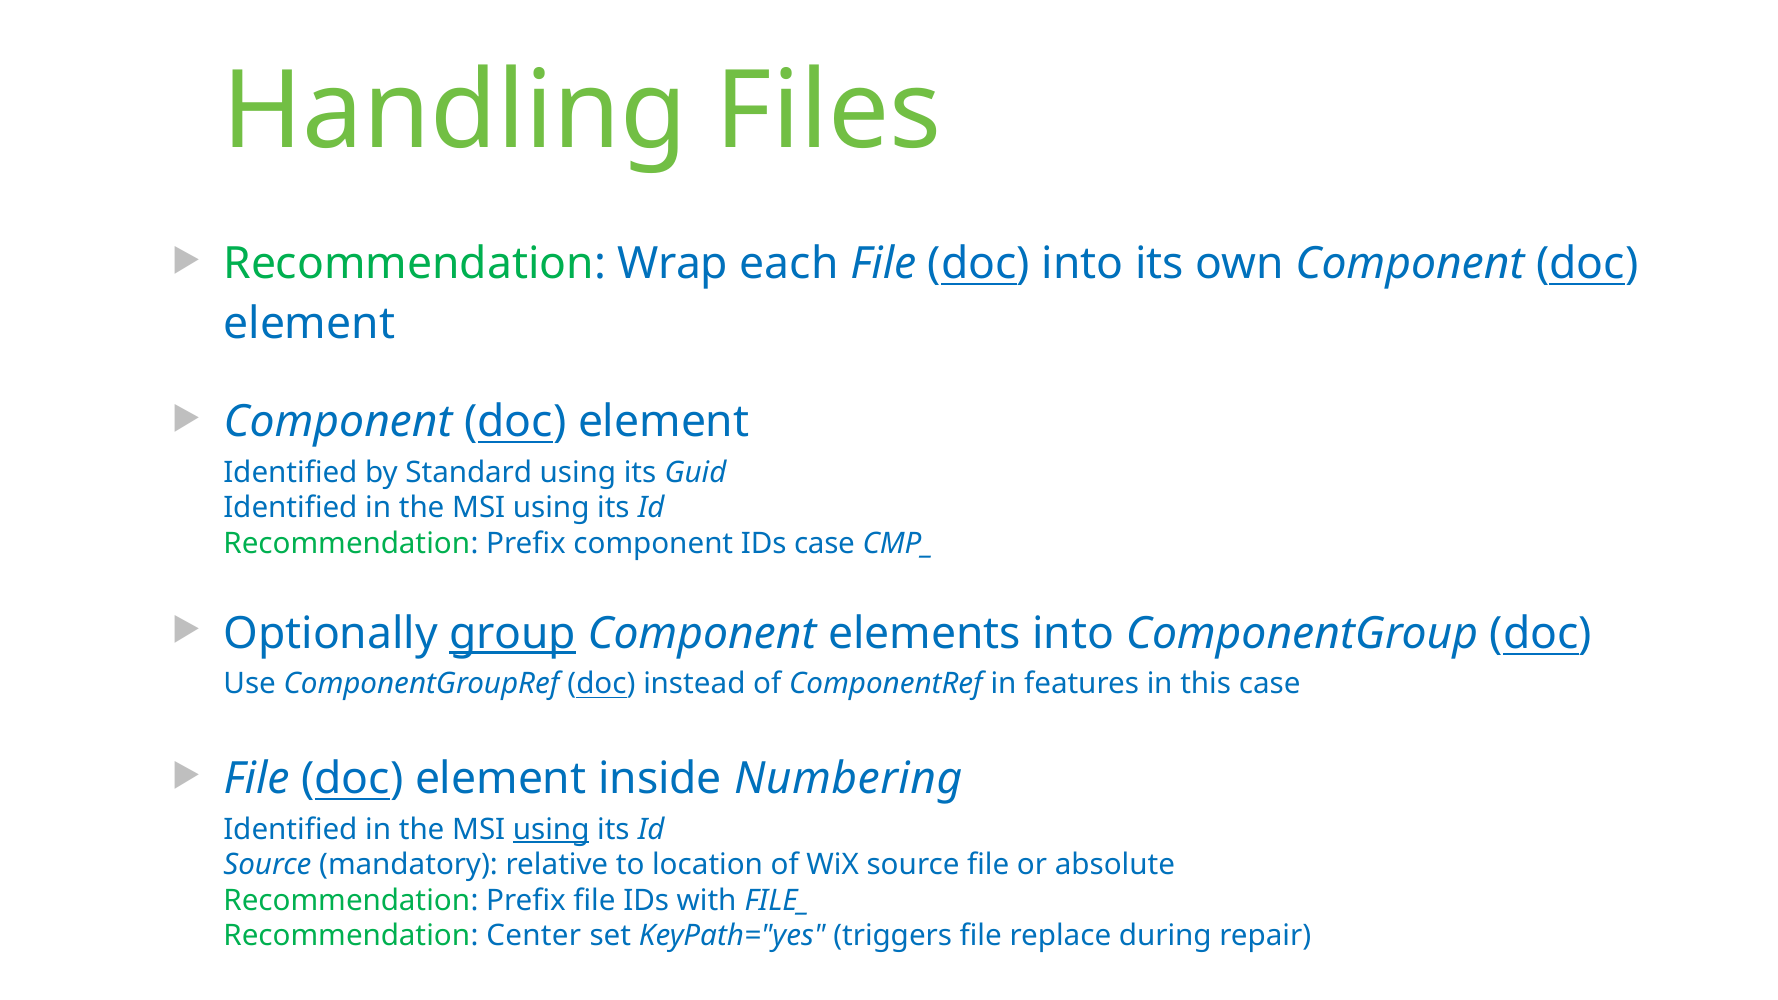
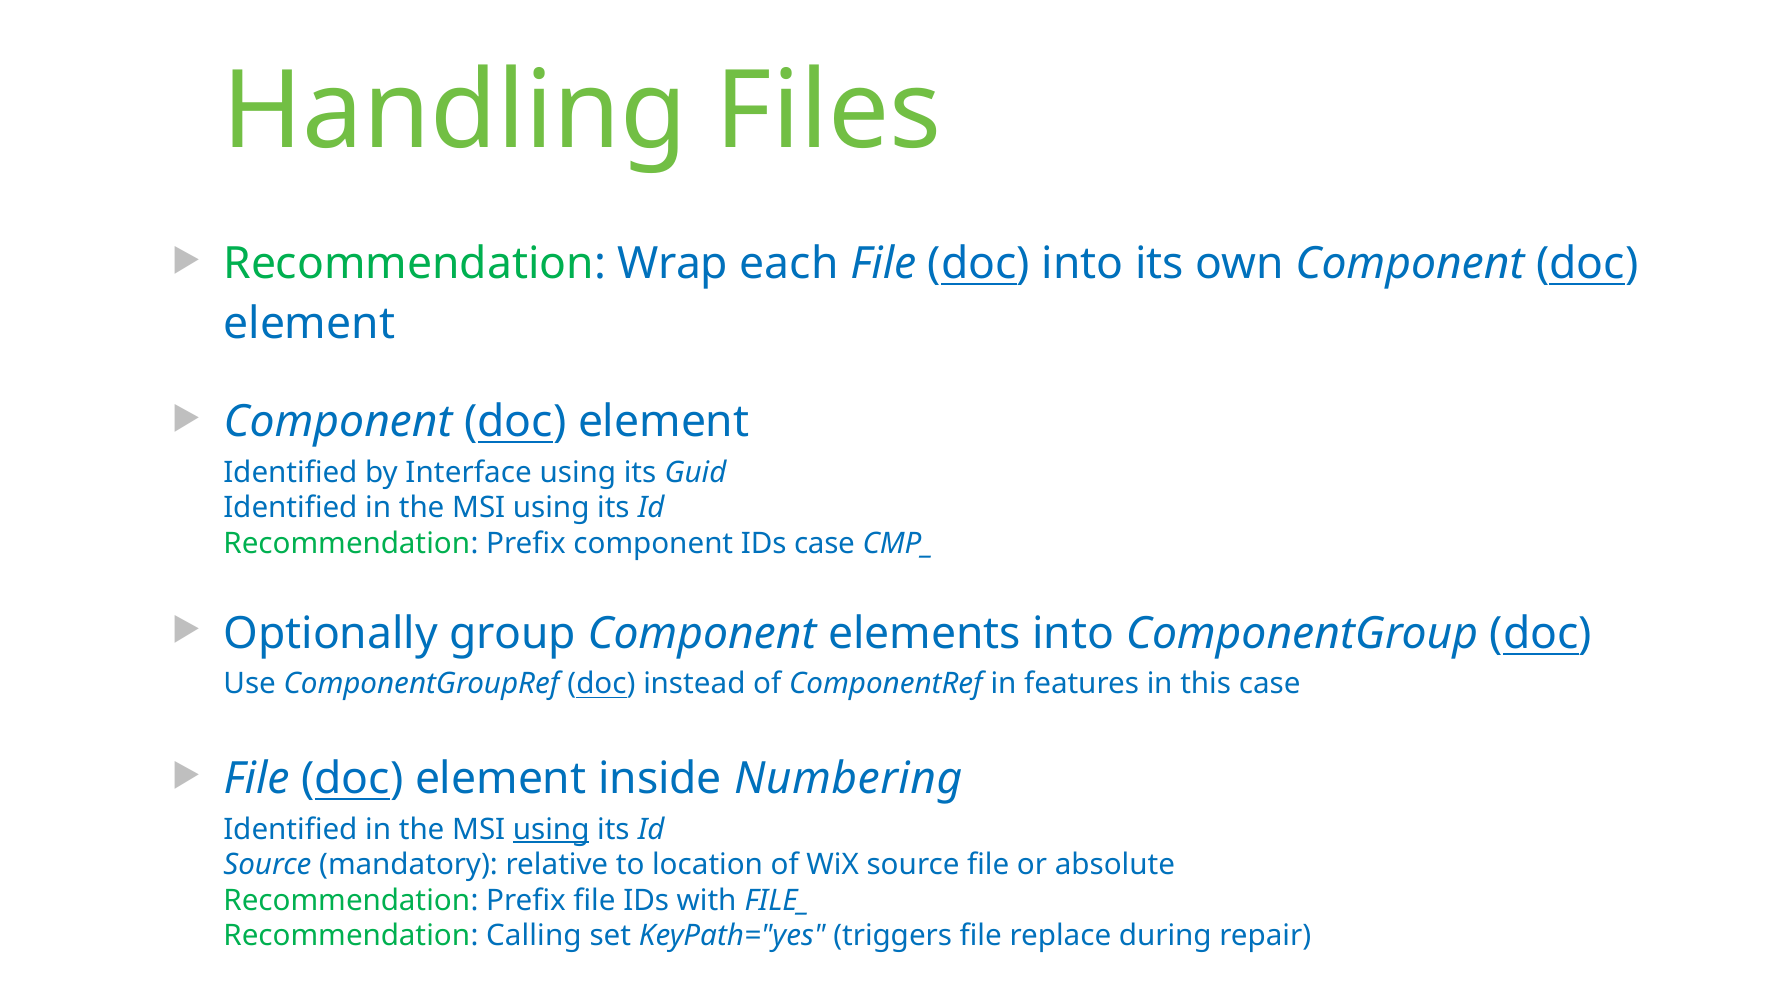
Standard: Standard -> Interface (469, 473)
group underline: present -> none (513, 634)
Center: Center -> Calling (534, 936)
